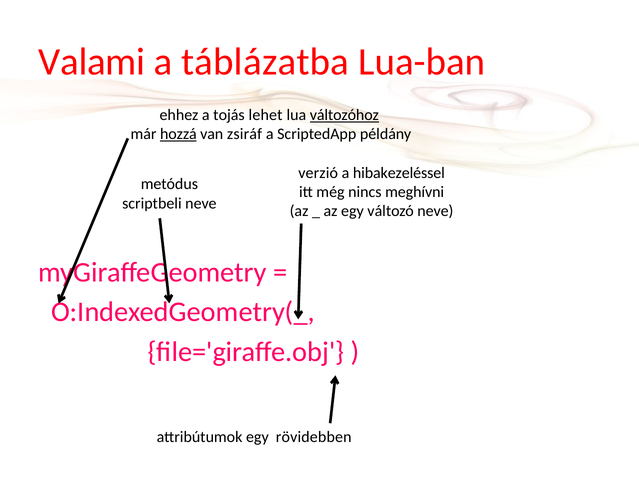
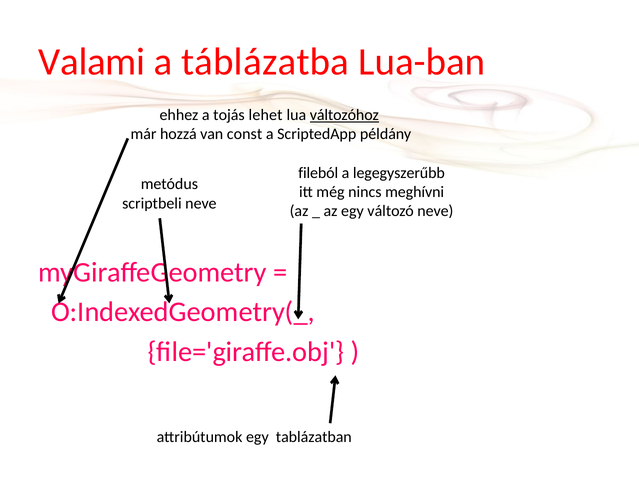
hozzá underline: present -> none (178, 134)
zsiráf: zsiráf -> const (245, 134)
verzió: verzió -> fileból (318, 173)
hibakezeléssel: hibakezeléssel -> legegyszerűbb (399, 173)
rövidebben: rövidebben -> tablázatban (314, 437)
